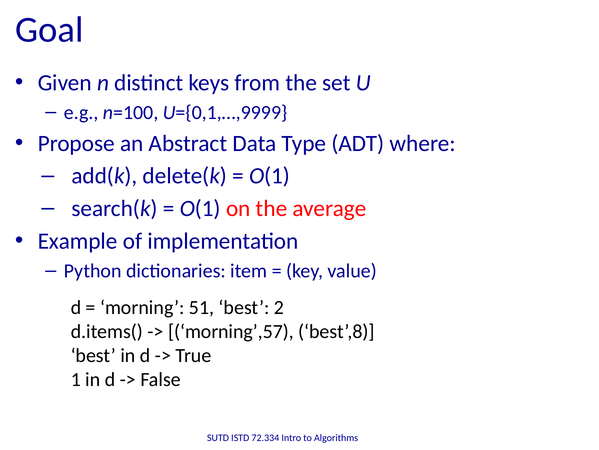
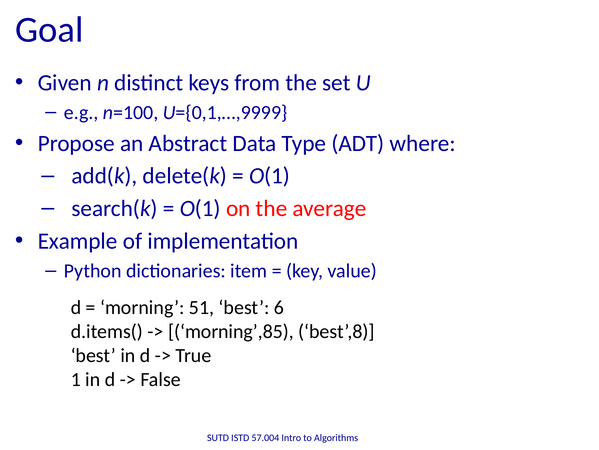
2: 2 -> 6 (279, 307)
morning’,57: morning’,57 -> morning’,85 (231, 331)
72.334: 72.334 -> 57.004 (265, 437)
